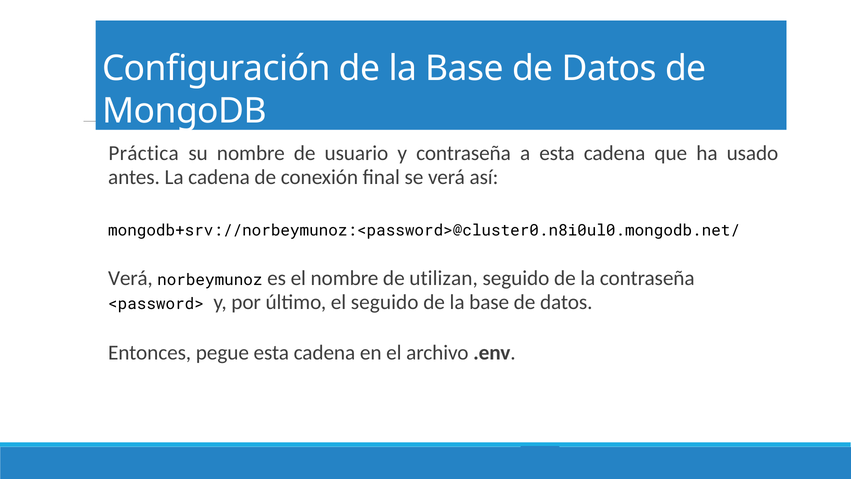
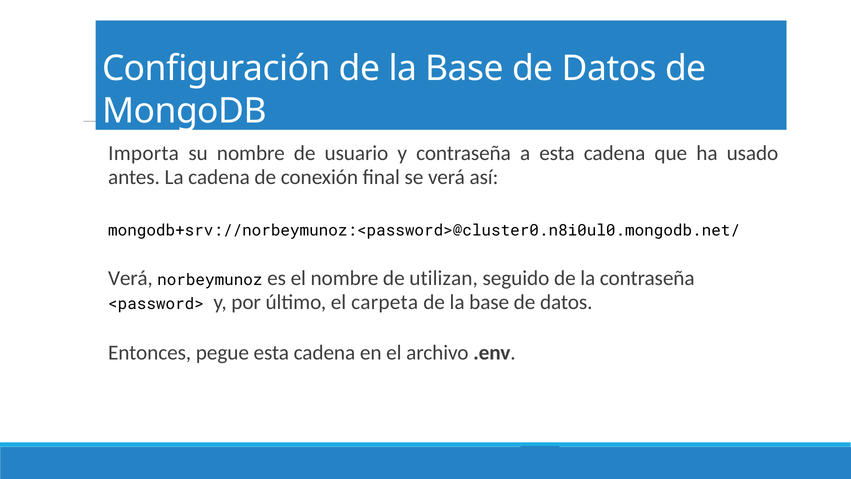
Práctica: Práctica -> Importa (144, 153)
el seguido: seguido -> carpeta (385, 302)
